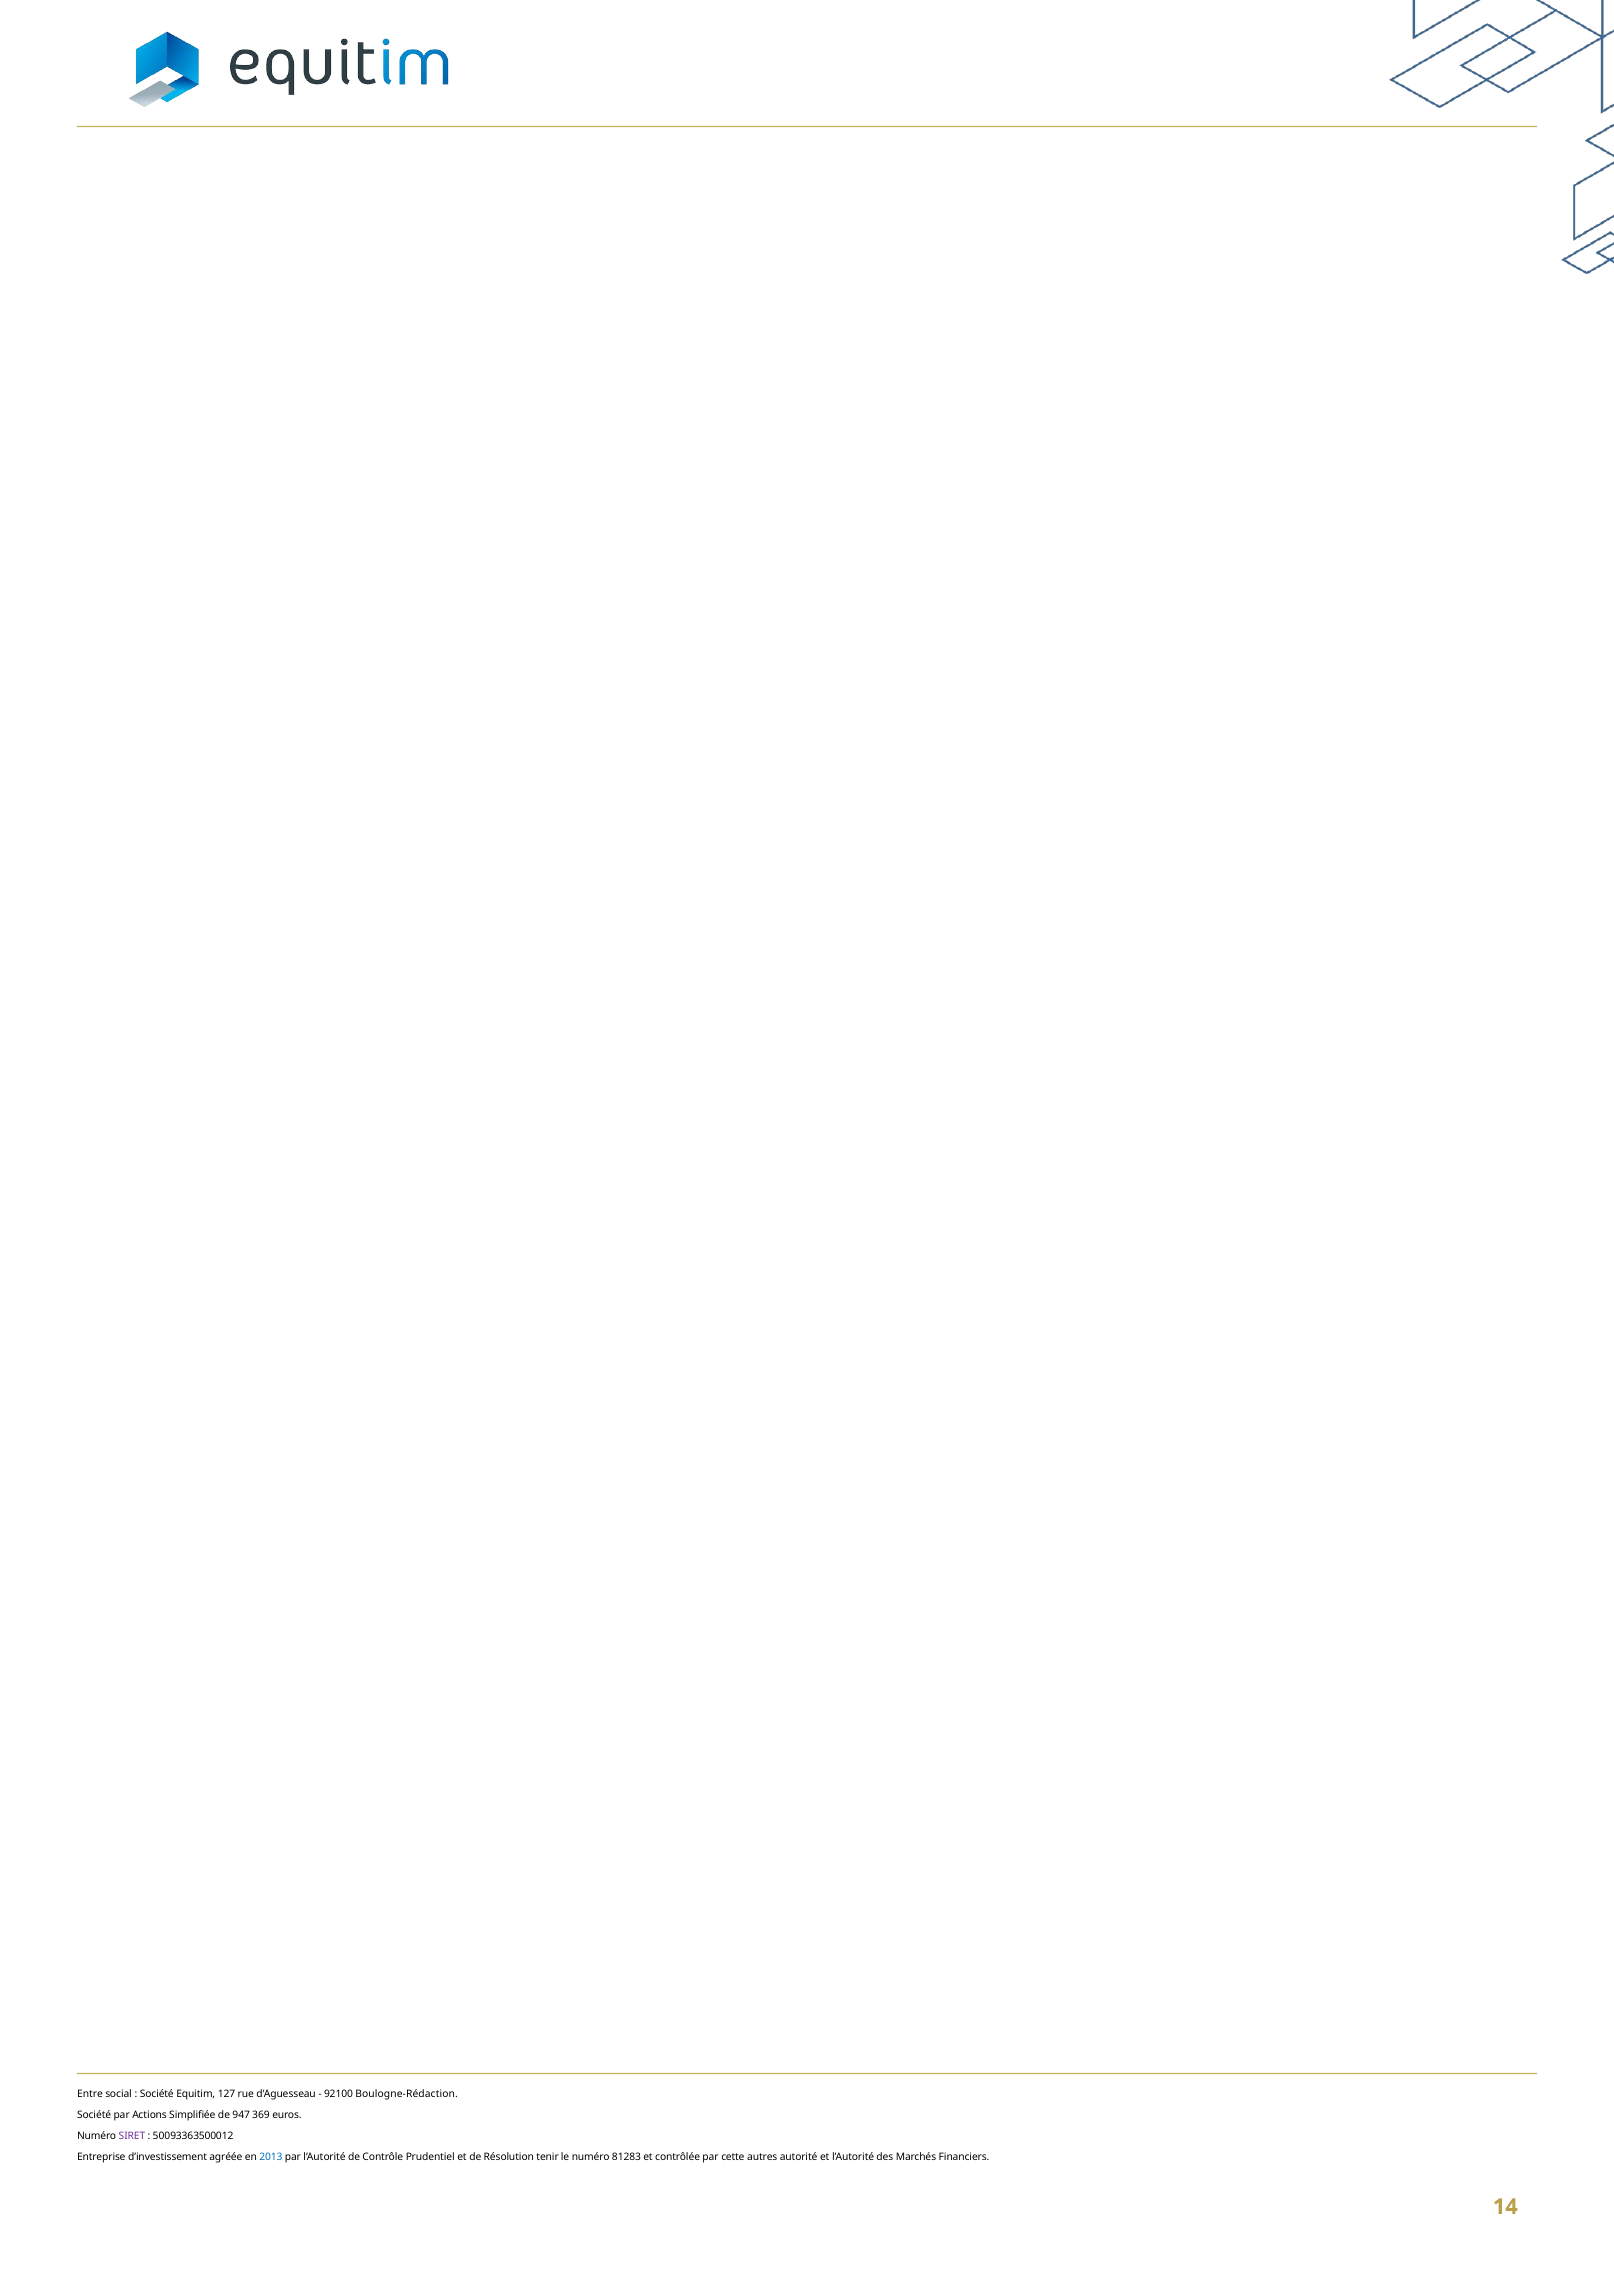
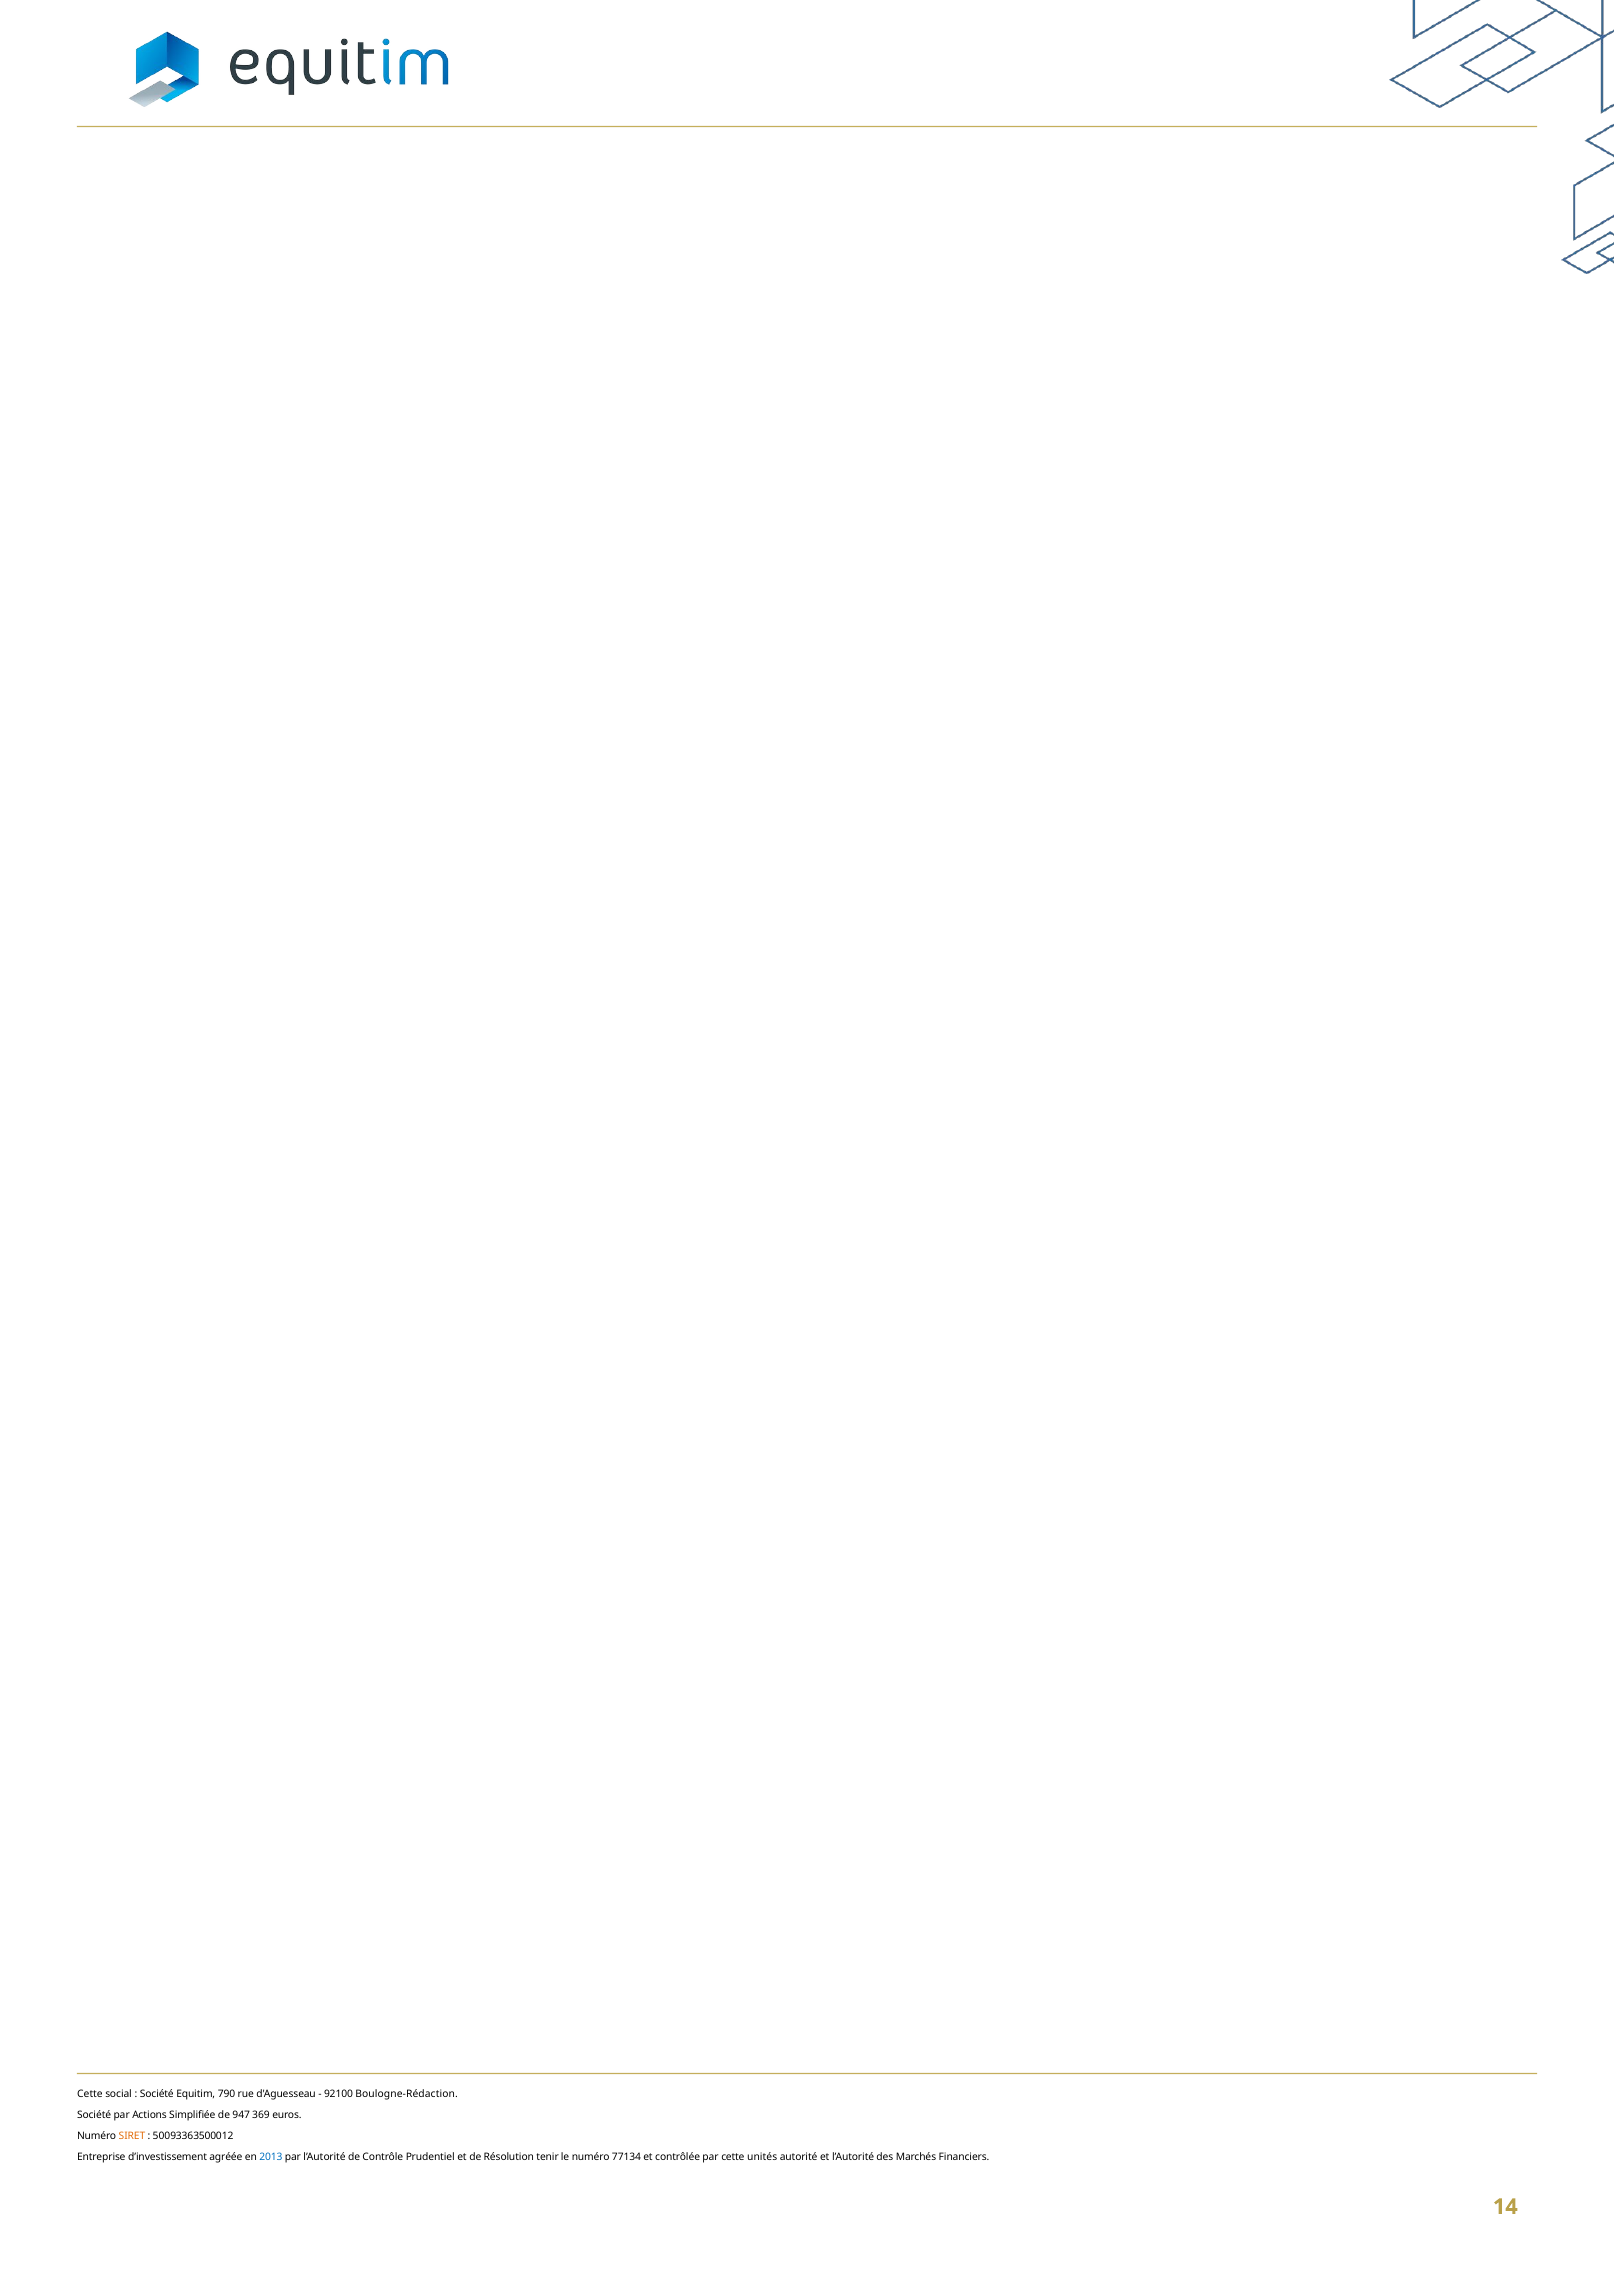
Entre: Entre -> Cette (90, 2094)
127: 127 -> 790 (227, 2094)
SIRET colour: purple -> orange (132, 2136)
81283: 81283 -> 77134 (627, 2157)
autres: autres -> unités (762, 2157)
